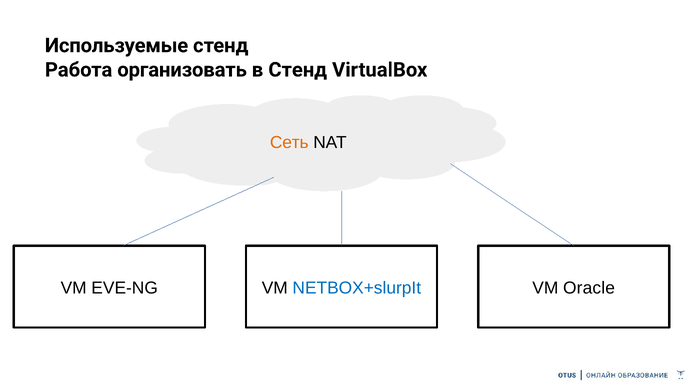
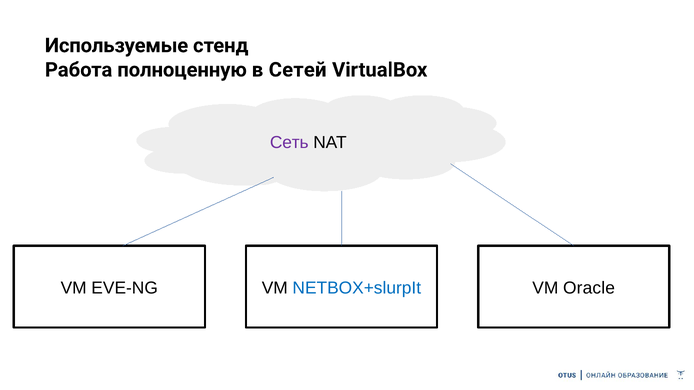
организовать: организовать -> полноценную (182, 70)
в Стенд: Стенд -> Сетей (298, 70)
Сеть colour: orange -> purple (289, 143)
